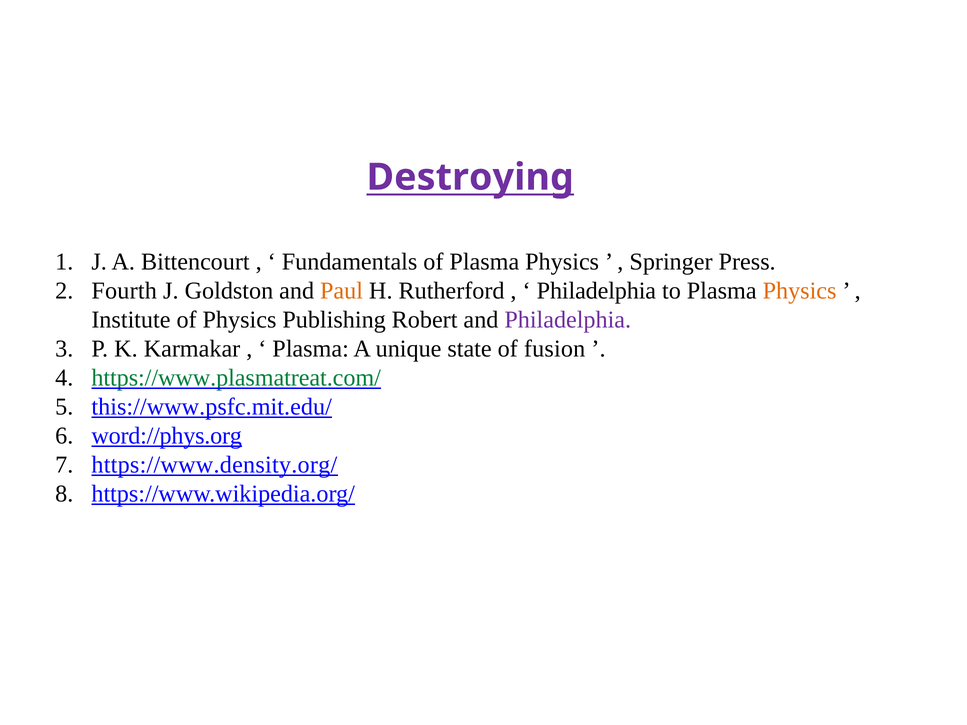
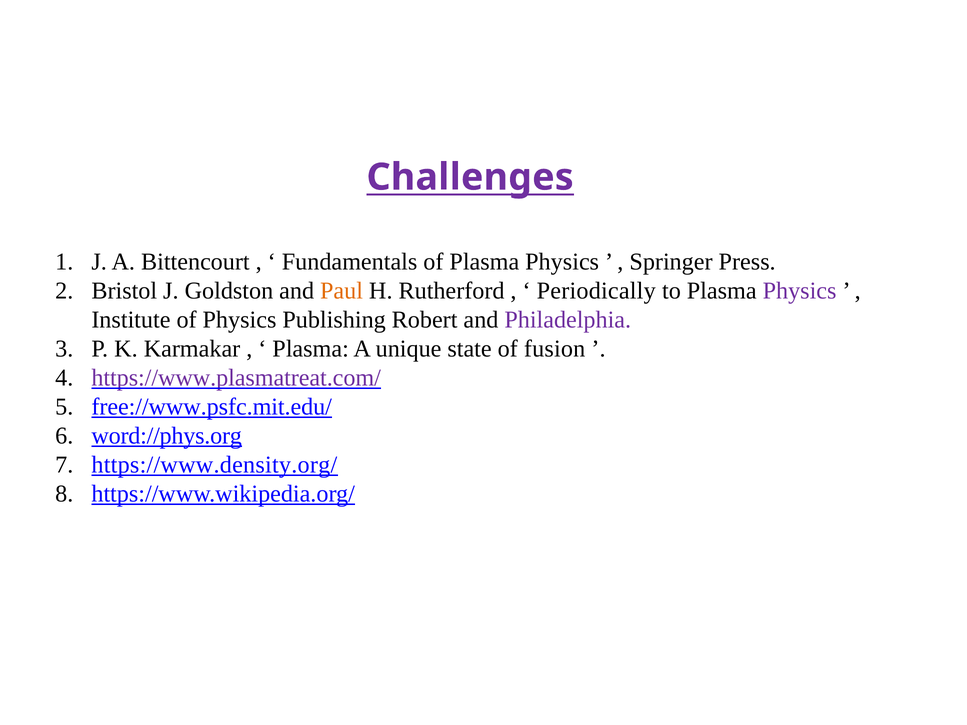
Destroying: Destroying -> Challenges (470, 177)
Fourth: Fourth -> Bristol (124, 291)
Philadelphia: Philadelphia -> Periodically (596, 291)
Physics colour: orange -> purple (800, 291)
https://www.plasmatreat.com/ colour: green -> purple (236, 378)
this://www.psfc.mit.edu/: this://www.psfc.mit.edu/ -> free://www.psfc.mit.edu/ (212, 407)
